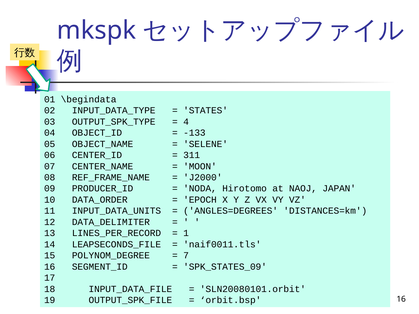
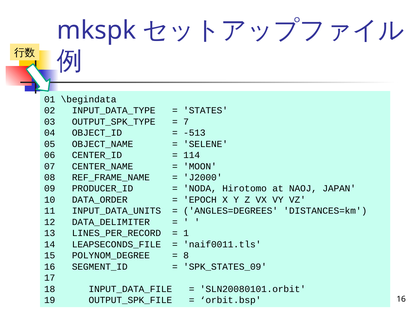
4: 4 -> 7 (186, 122)
-133: -133 -> -513 (194, 133)
311: 311 -> 114 (192, 155)
7: 7 -> 8 (186, 256)
